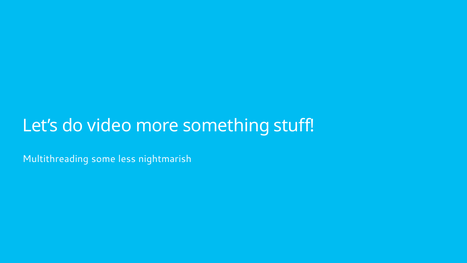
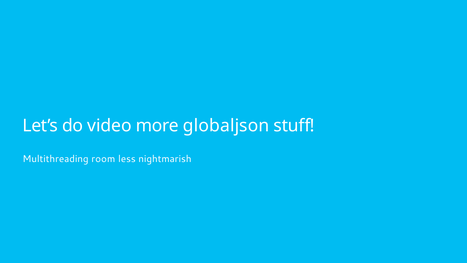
something: something -> globaljson (226, 126)
some: some -> room (103, 159)
